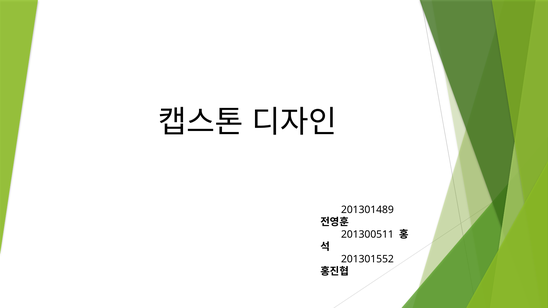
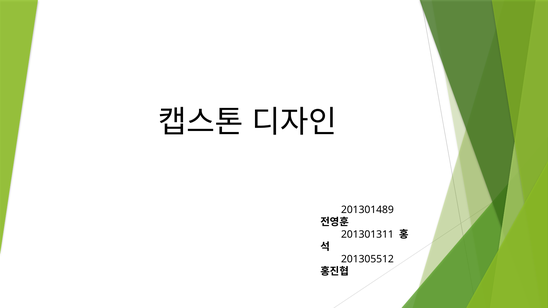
201300511: 201300511 -> 201301311 (367, 235)
201301552: 201301552 -> 201305512 (367, 259)
